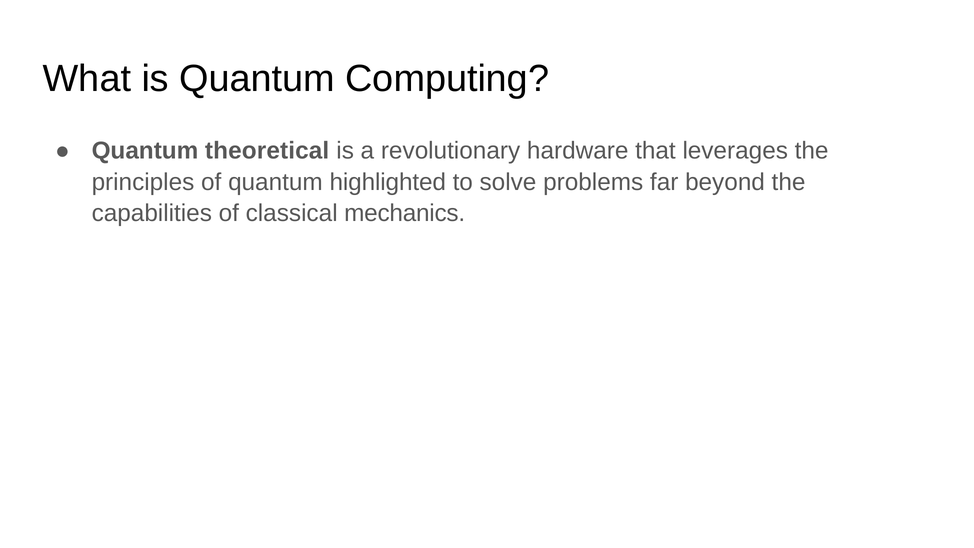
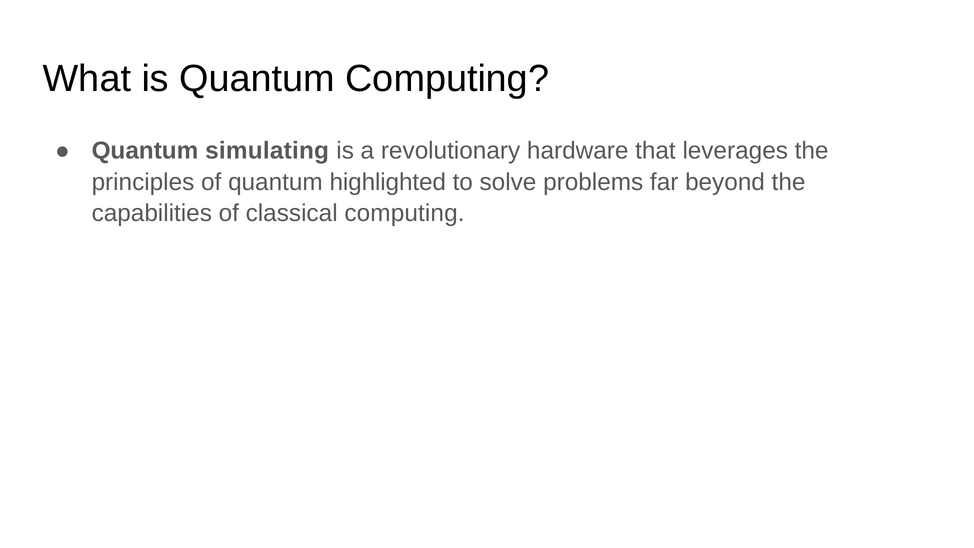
theoretical: theoretical -> simulating (267, 151)
classical mechanics: mechanics -> computing (404, 213)
